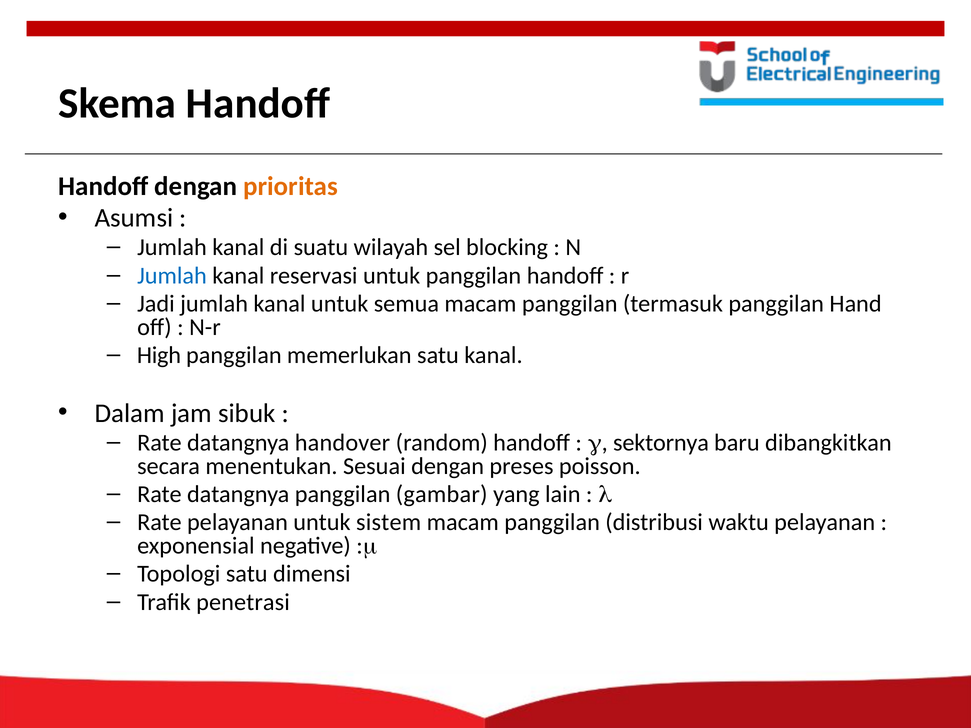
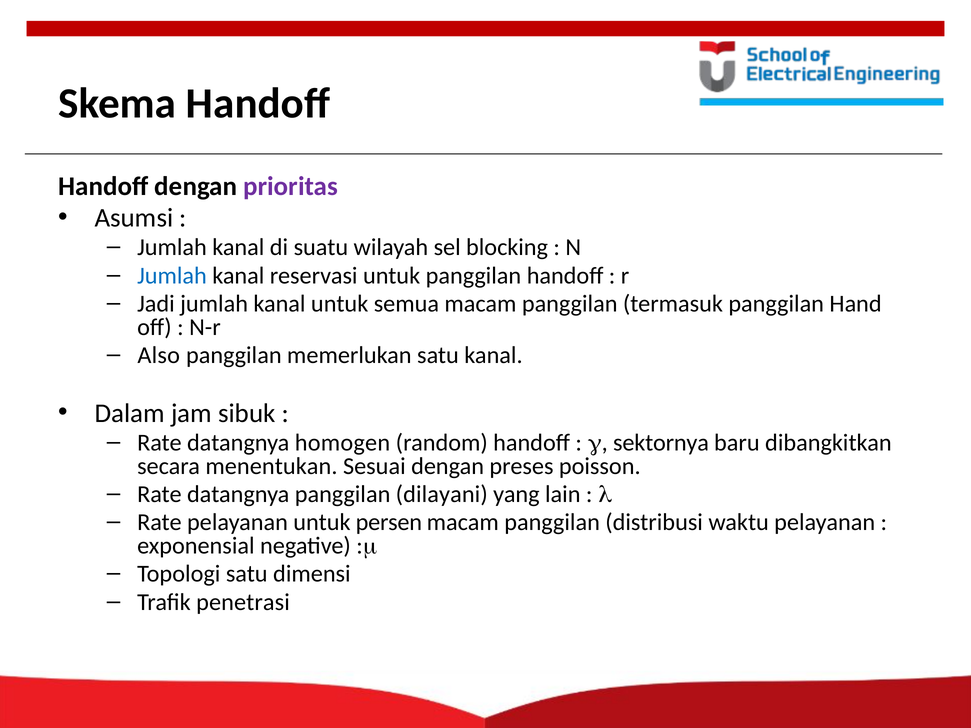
prioritas colour: orange -> purple (291, 187)
High: High -> Also (159, 355)
handover: handover -> homogen (342, 443)
gambar: gambar -> dilayani (442, 494)
sistem: sistem -> persen (389, 523)
